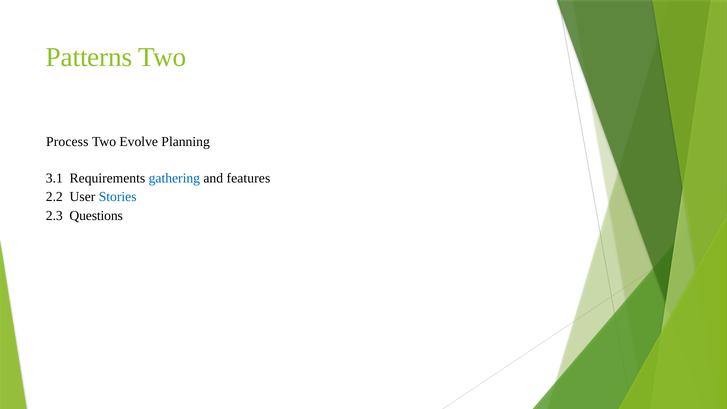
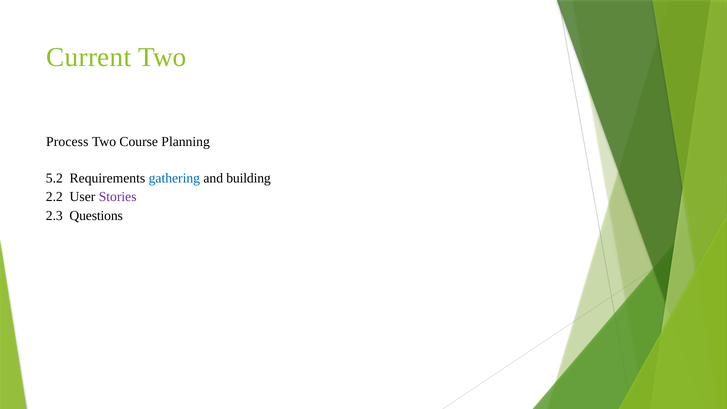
Patterns: Patterns -> Current (89, 57)
Evolve: Evolve -> Course (139, 142)
3.1: 3.1 -> 5.2 (54, 178)
features: features -> building (249, 178)
Stories colour: blue -> purple (118, 197)
